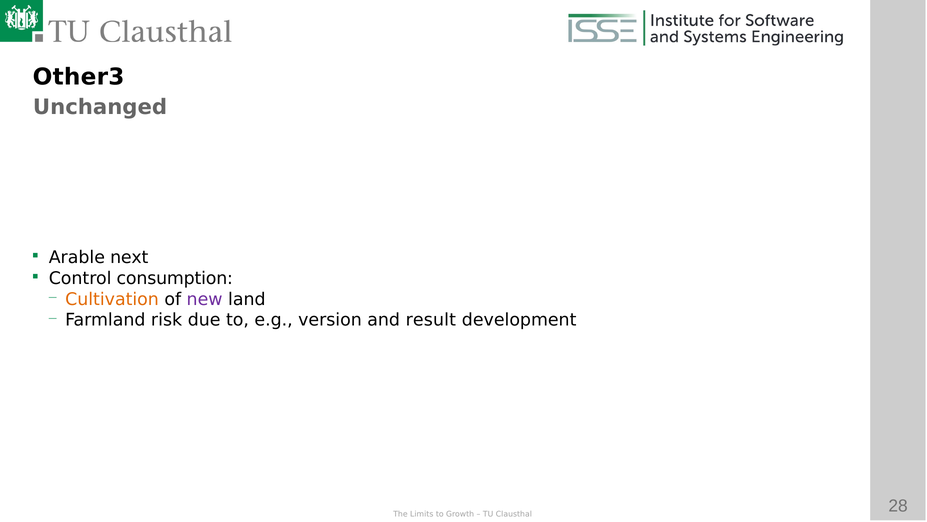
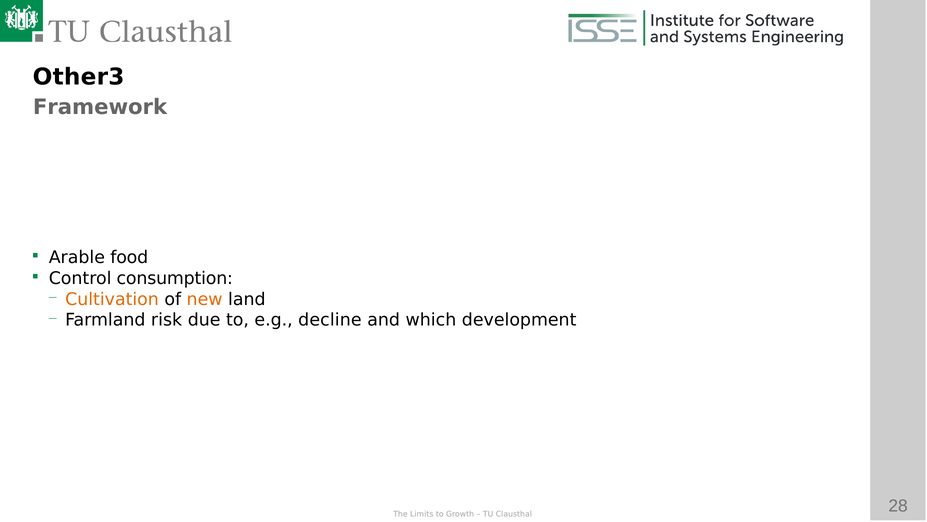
Unchanged: Unchanged -> Framework (100, 107)
next: next -> food (129, 257)
new colour: purple -> orange (205, 299)
version: version -> decline (330, 320)
result: result -> which (431, 320)
